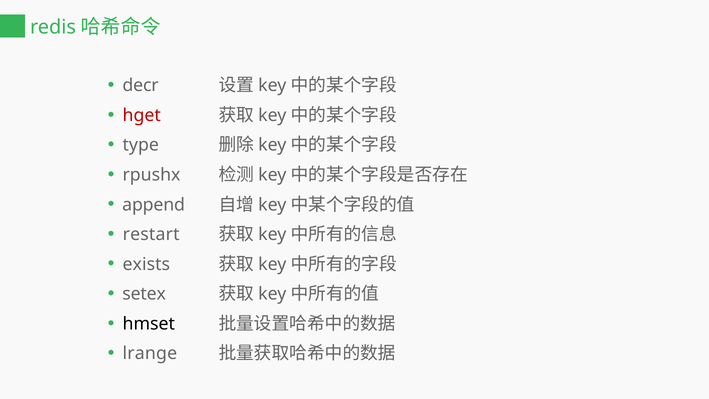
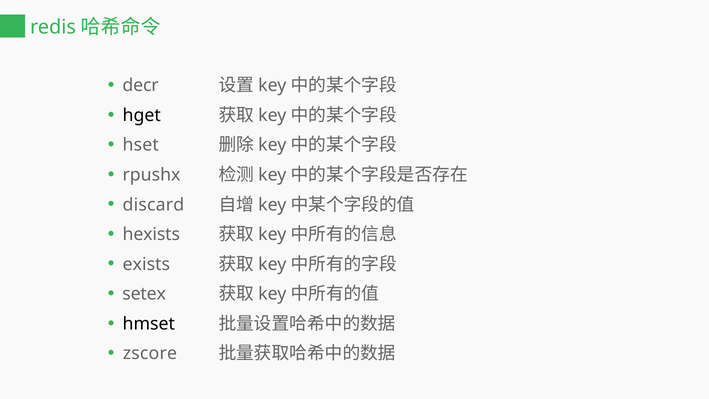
hget colour: red -> black (142, 115)
type: type -> hset (141, 145)
append: append -> discard (153, 205)
restart: restart -> hexists (151, 234)
lrange: lrange -> zscore (150, 353)
